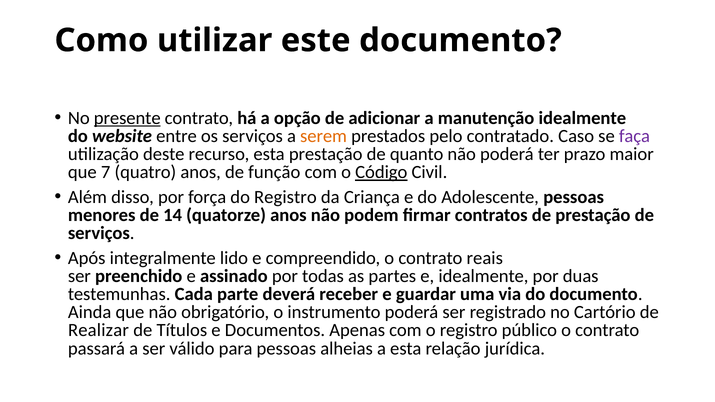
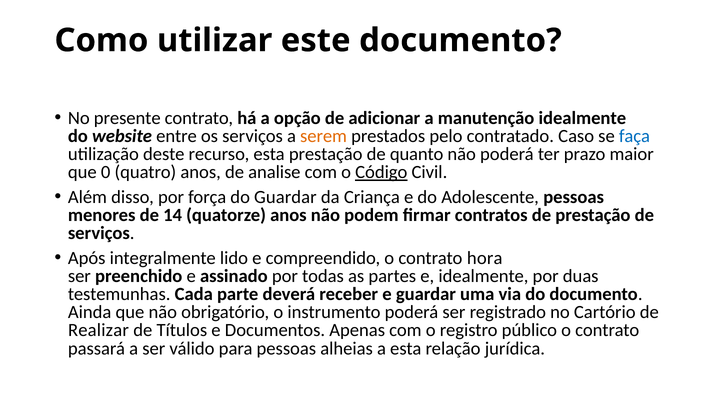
presente underline: present -> none (127, 118)
faça colour: purple -> blue (634, 136)
7: 7 -> 0 (106, 172)
função: função -> analise (274, 172)
do Registro: Registro -> Guardar (285, 197)
reais: reais -> hora (485, 258)
